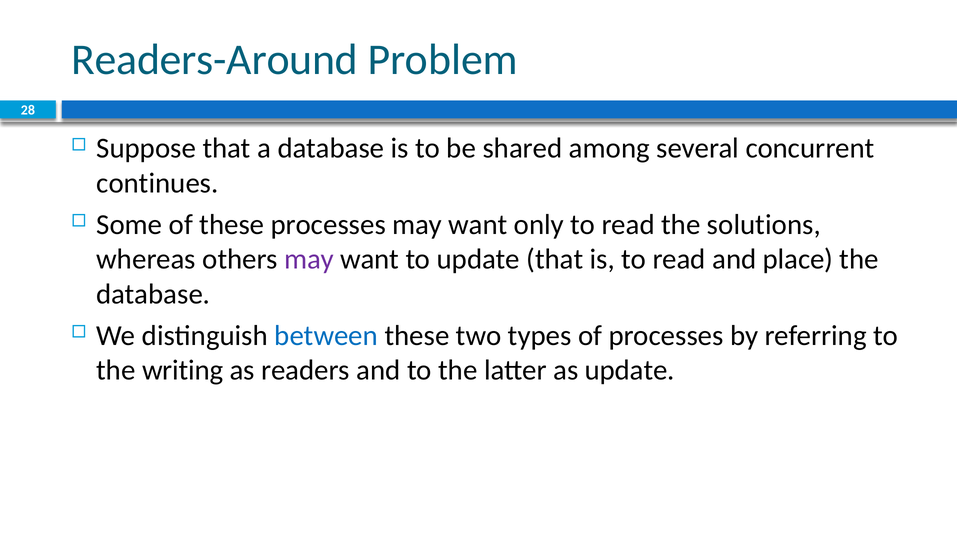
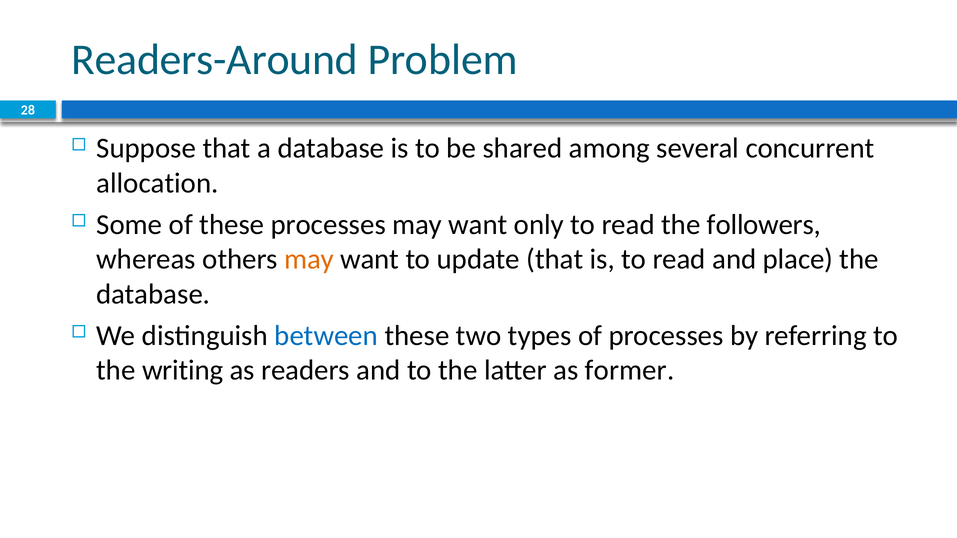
continues: continues -> allocation (157, 183)
solutions: solutions -> followers (764, 225)
may colour: purple -> orange (309, 260)
as update: update -> former (630, 371)
